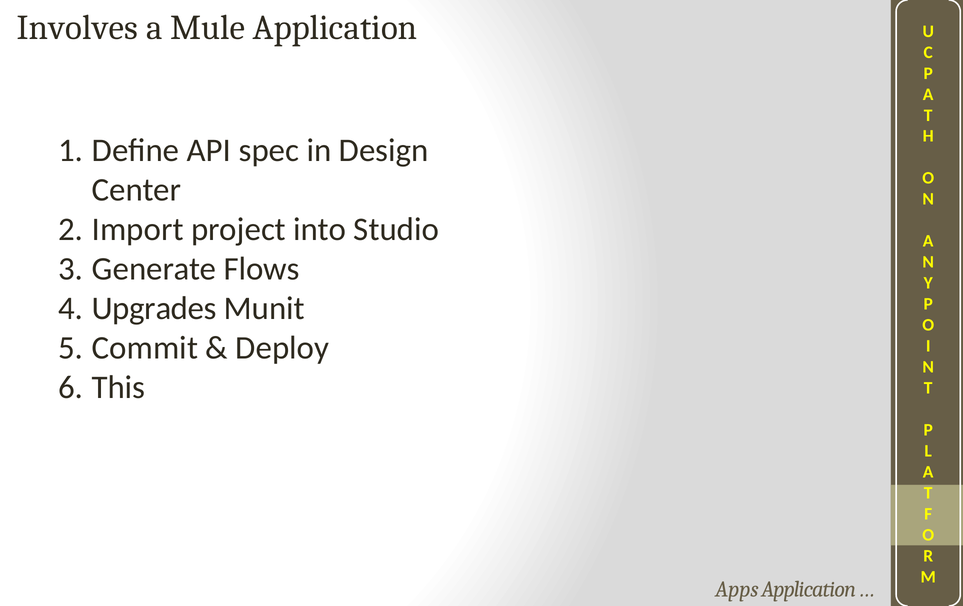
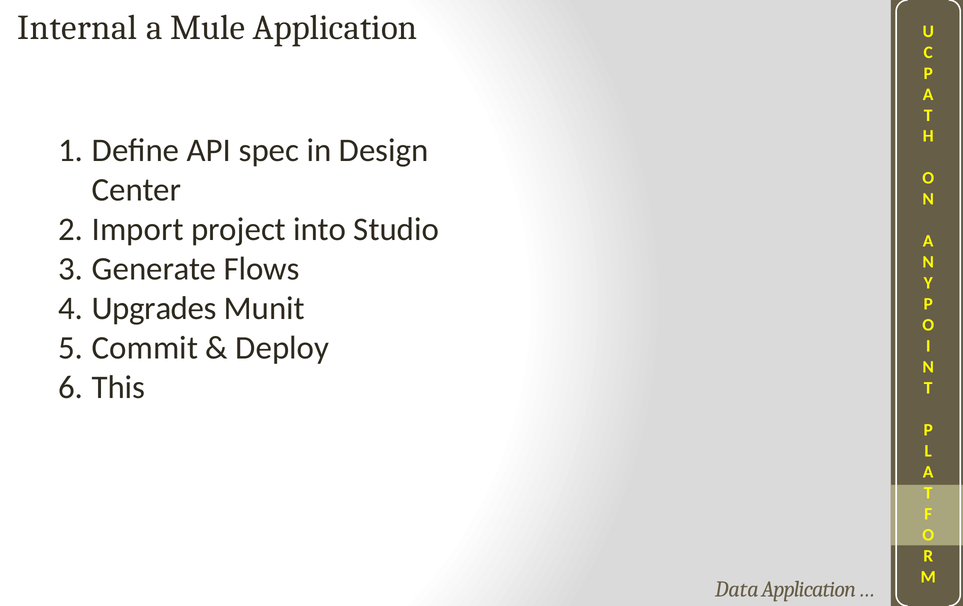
Involves: Involves -> Internal (77, 28)
Apps: Apps -> Data (737, 589)
